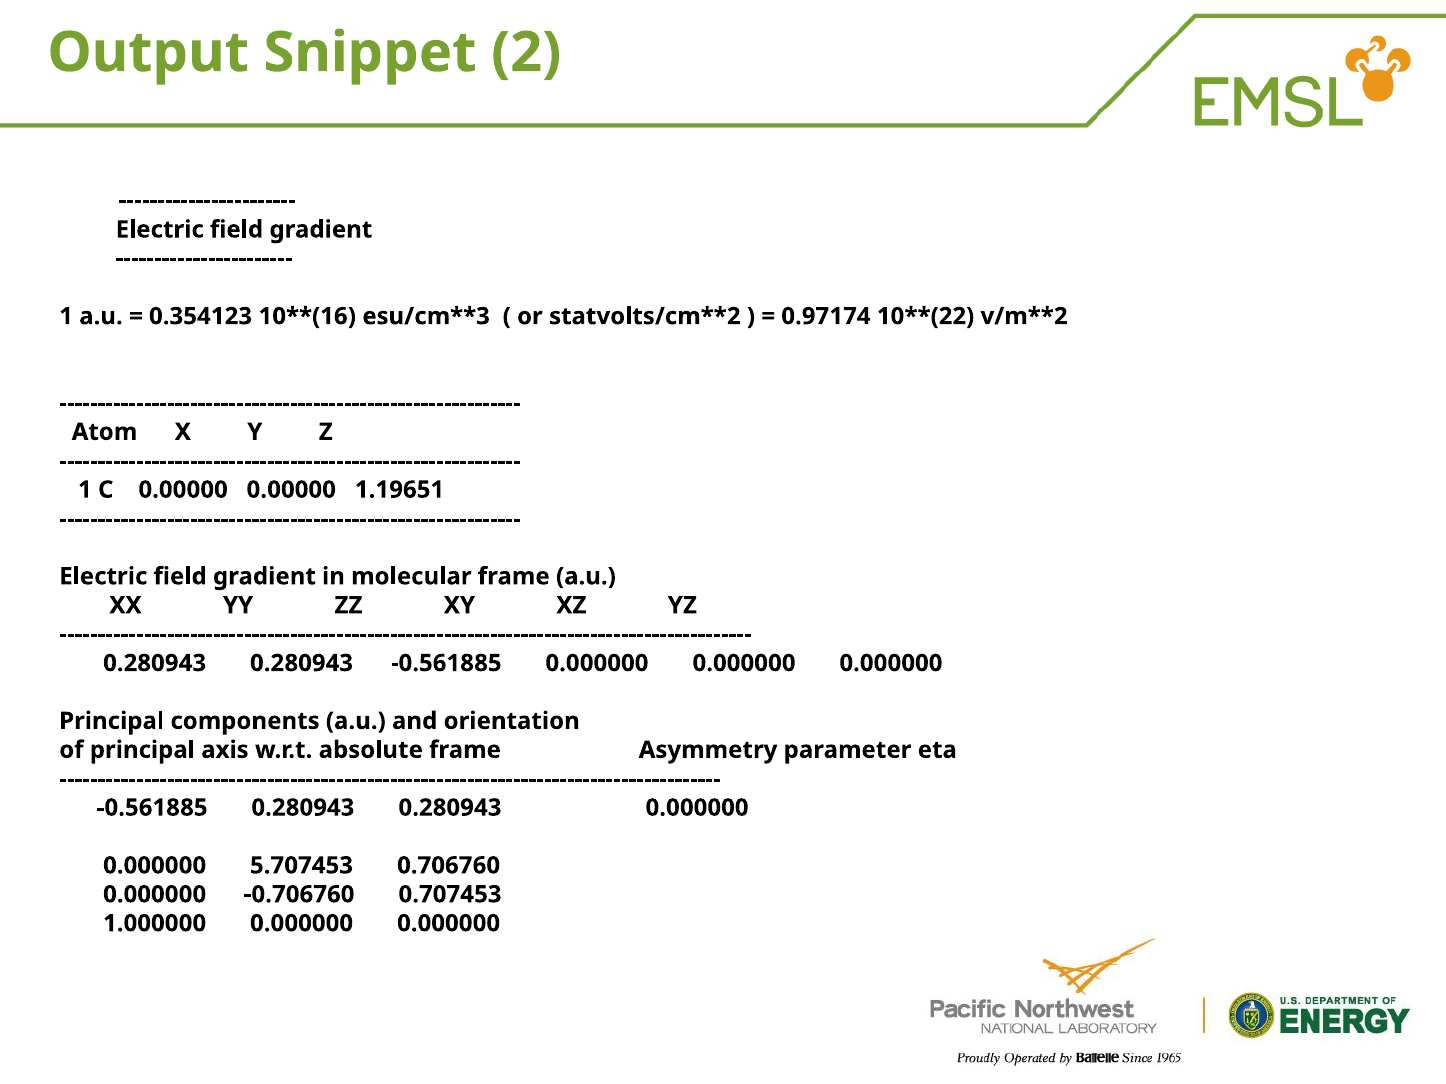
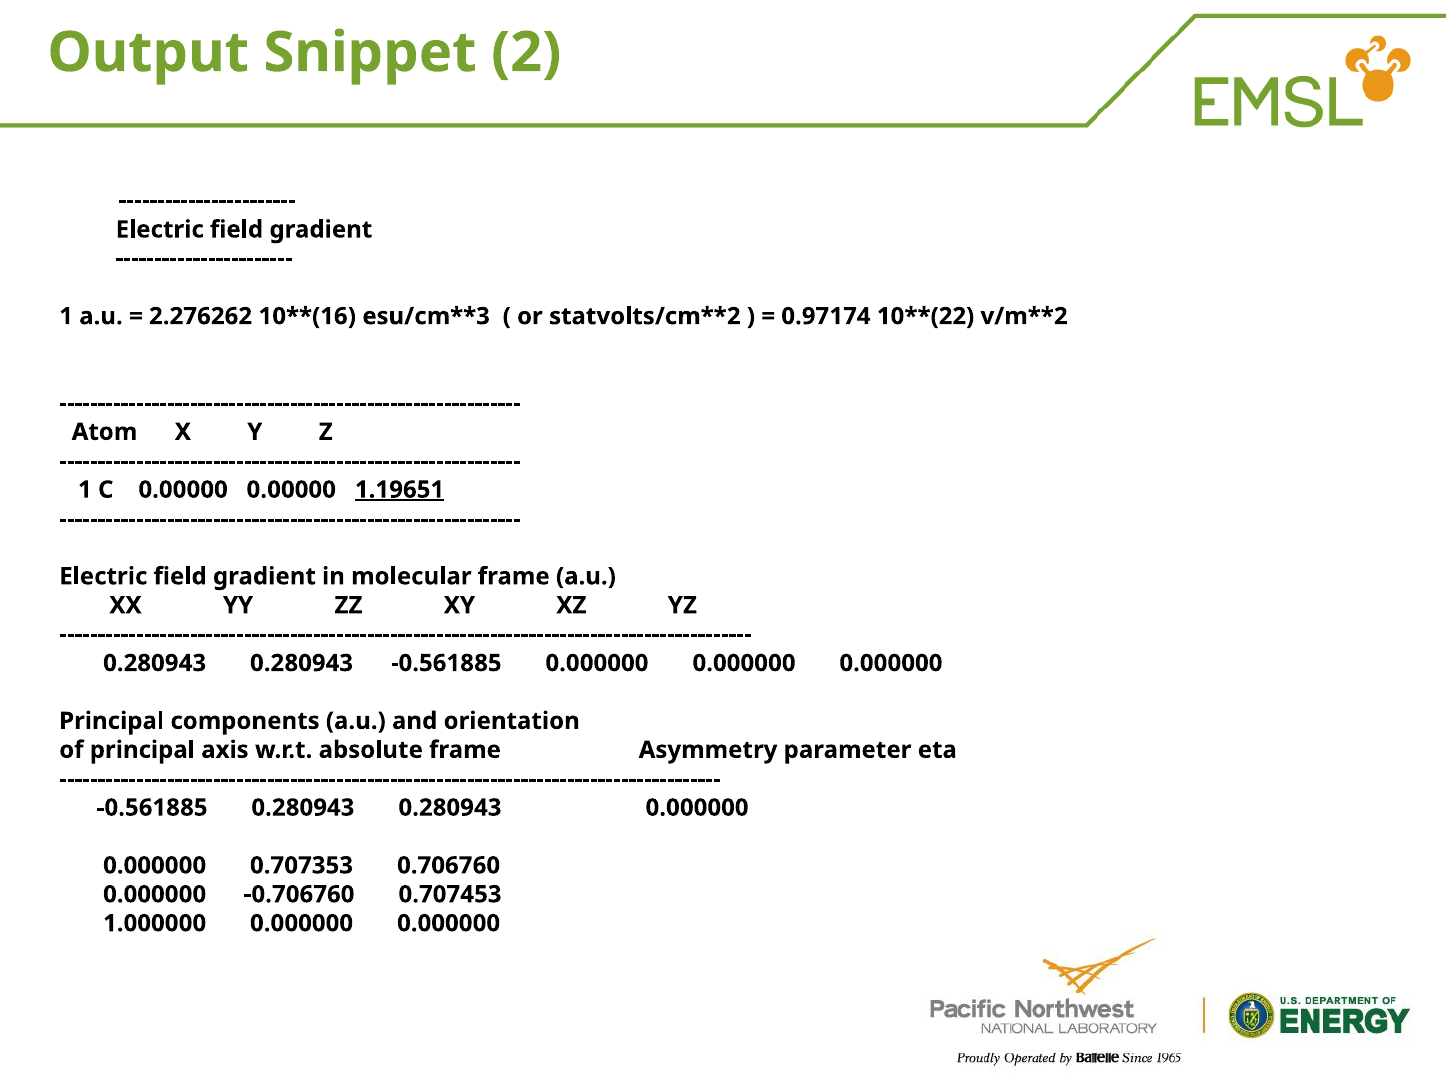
0.354123: 0.354123 -> 2.276262 (201, 316)
1.19651 underline: none -> present (400, 490)
5.707453: 5.707453 -> 0.707353 (302, 866)
